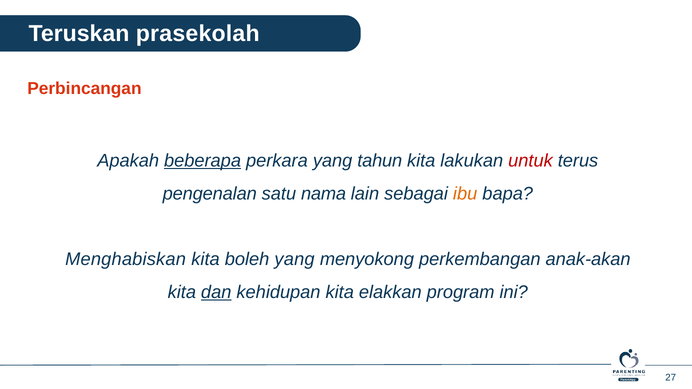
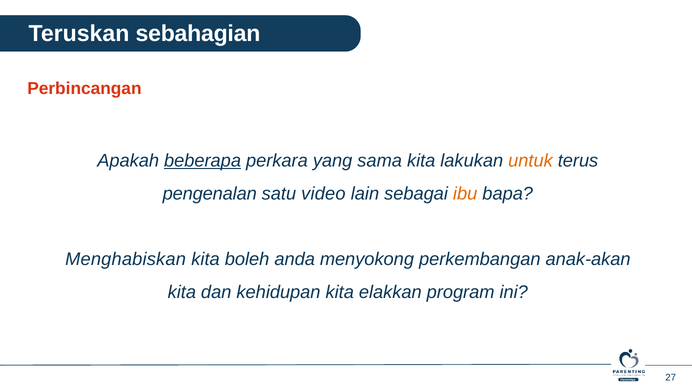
prasekolah: prasekolah -> sebahagian (198, 34)
tahun: tahun -> sama (380, 161)
untuk colour: red -> orange (530, 161)
nama: nama -> video (323, 194)
boleh yang: yang -> anda (295, 259)
dan underline: present -> none (216, 292)
